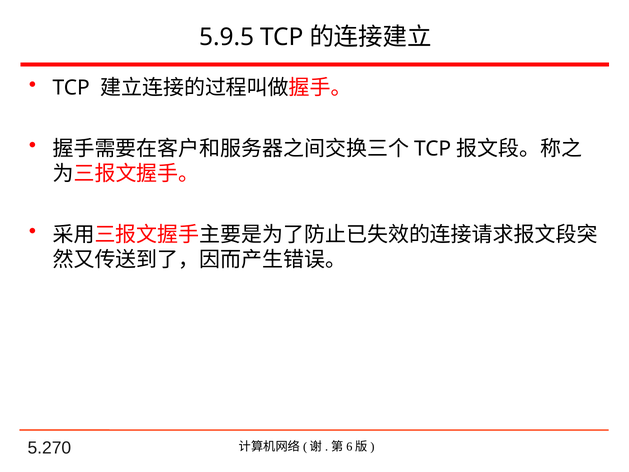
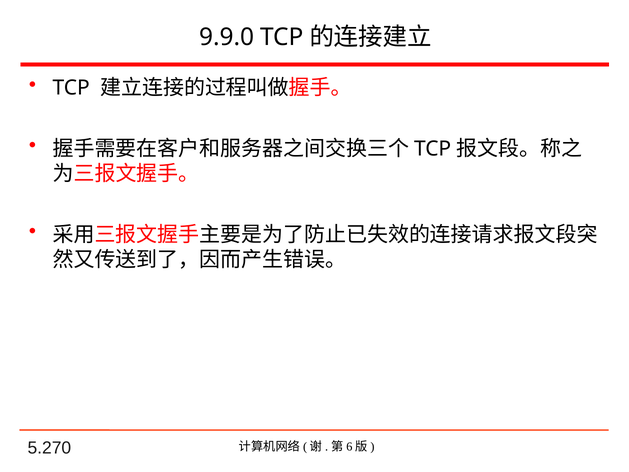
5.9.5: 5.9.5 -> 9.9.0 (227, 37)
